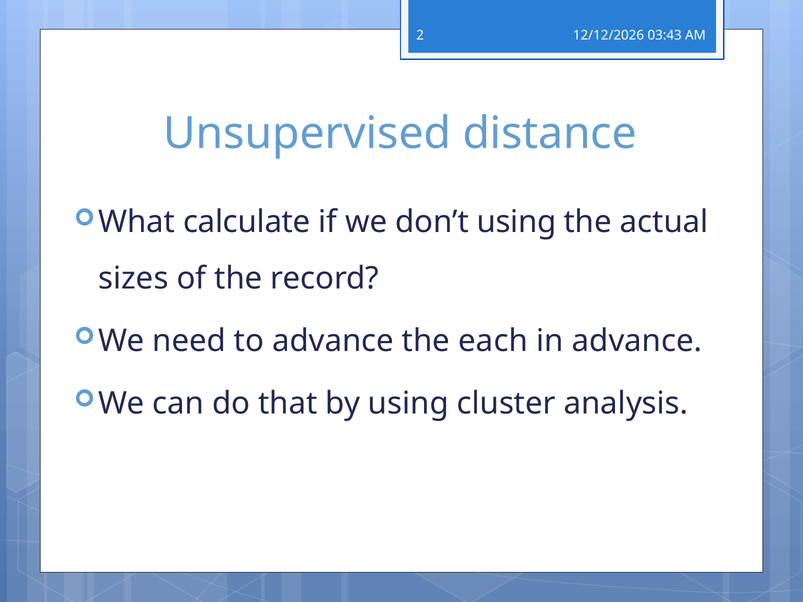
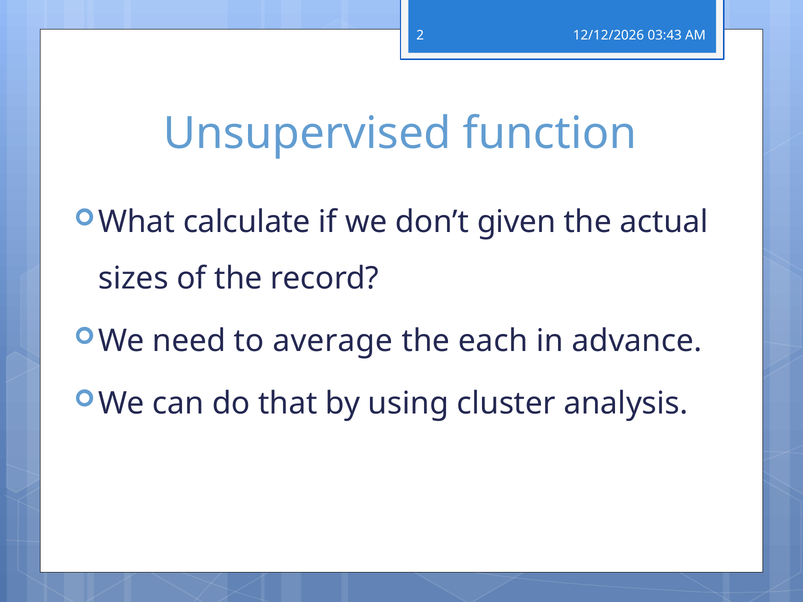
distance: distance -> function (550, 134)
don’t using: using -> given (517, 222)
to advance: advance -> average (333, 341)
